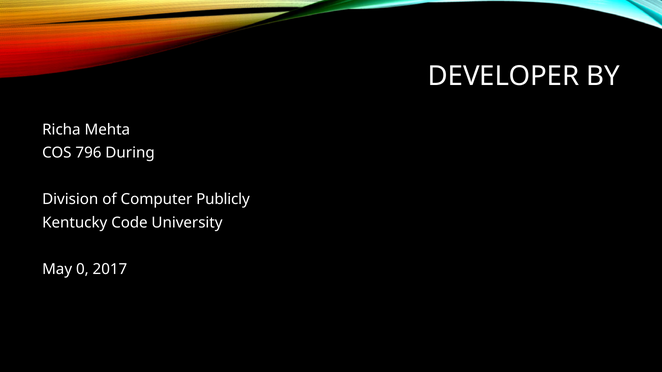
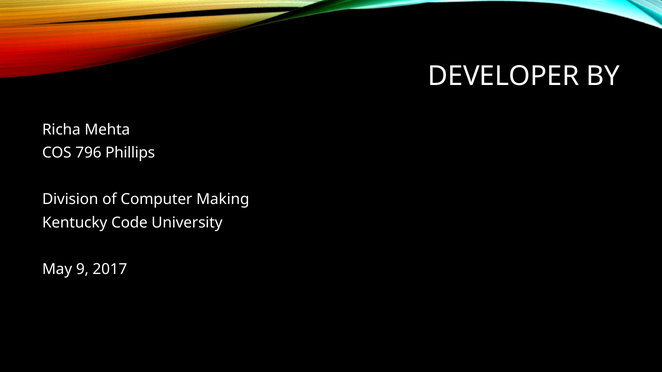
During: During -> Phillips (130, 153)
Publicly: Publicly -> Making (223, 200)
0: 0 -> 9 (82, 269)
